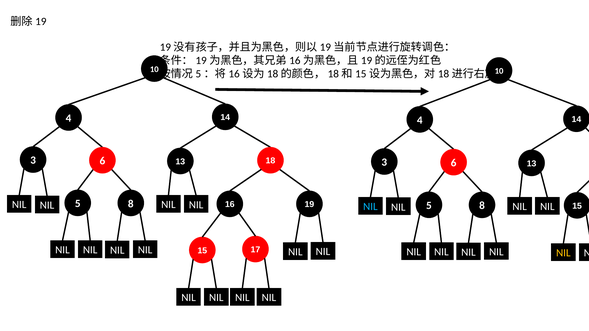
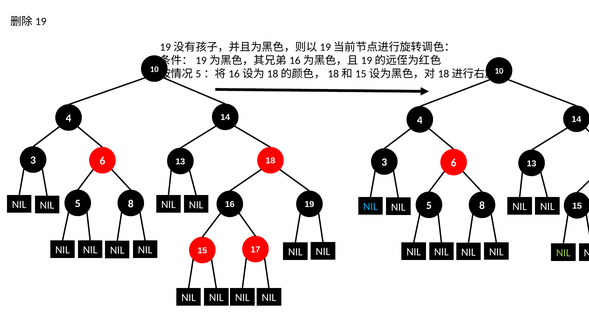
NIL colour: yellow -> light green (563, 253)
